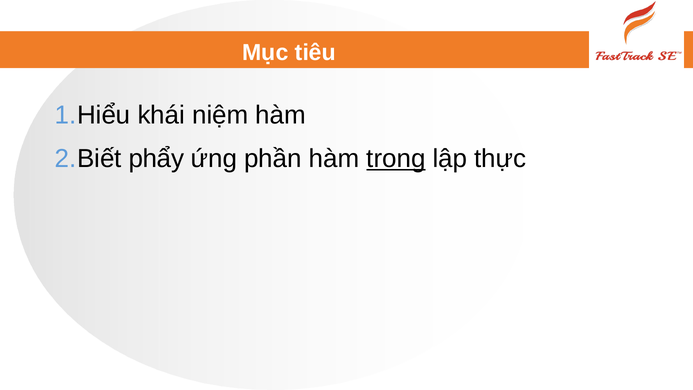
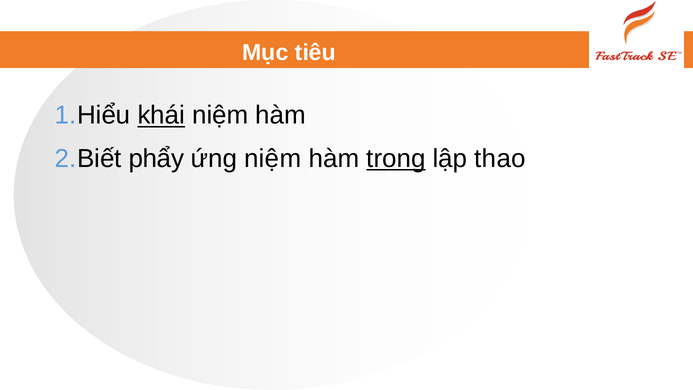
khái underline: none -> present (161, 115)
ứng phần: phần -> niệm (273, 158)
thực: thực -> thao (500, 158)
